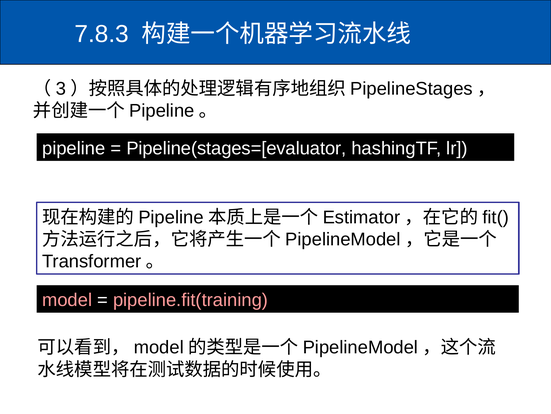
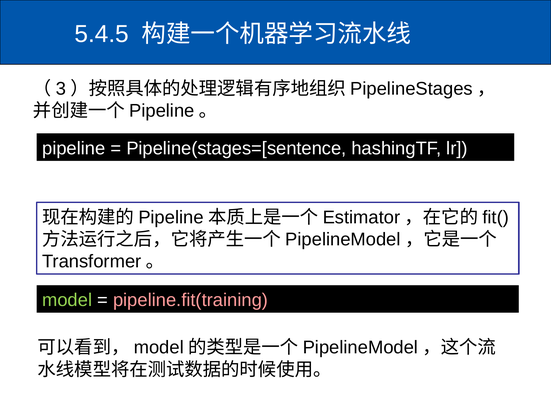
7.8.3: 7.8.3 -> 5.4.5 (102, 34)
Pipeline(stages=[evaluator: Pipeline(stages=[evaluator -> Pipeline(stages=[sentence (236, 148)
model colour: pink -> light green (67, 300)
